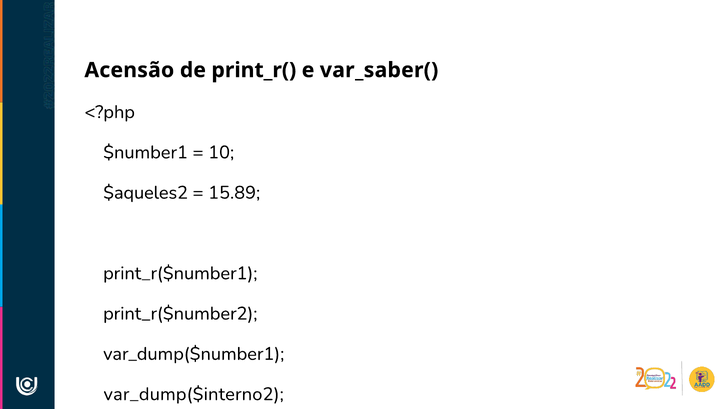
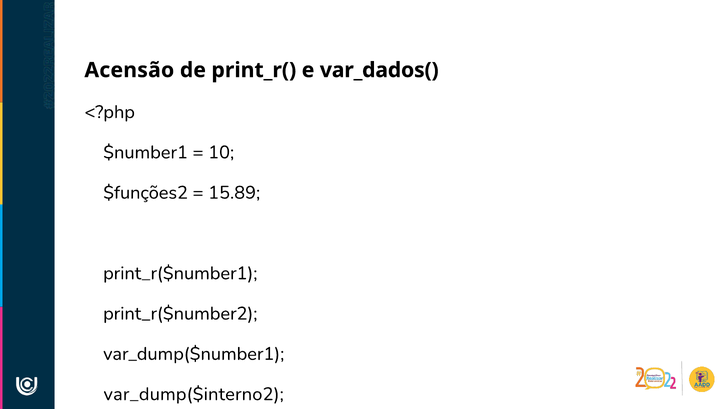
var_saber(: var_saber( -> var_dados( (379, 70)
$aqueles2: $aqueles2 -> $funções2 (146, 193)
